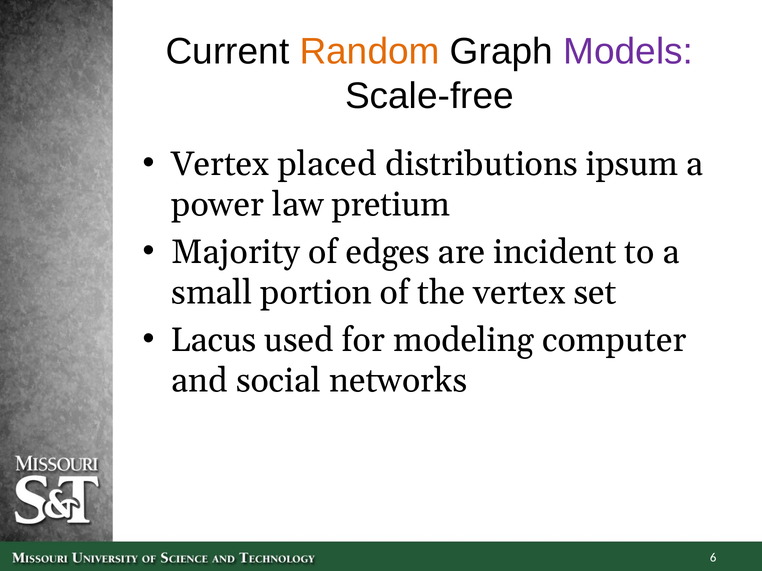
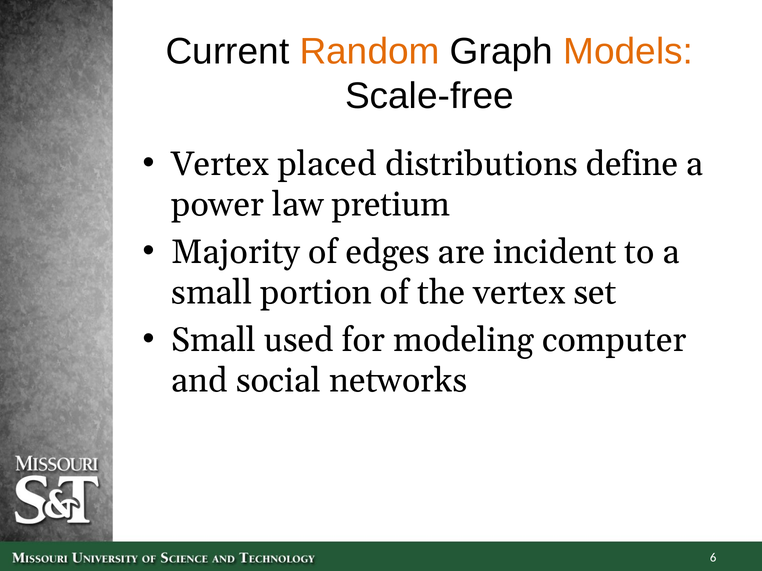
Models colour: purple -> orange (628, 51)
ipsum: ipsum -> define (632, 164)
Lacus: Lacus -> Small (214, 340)
